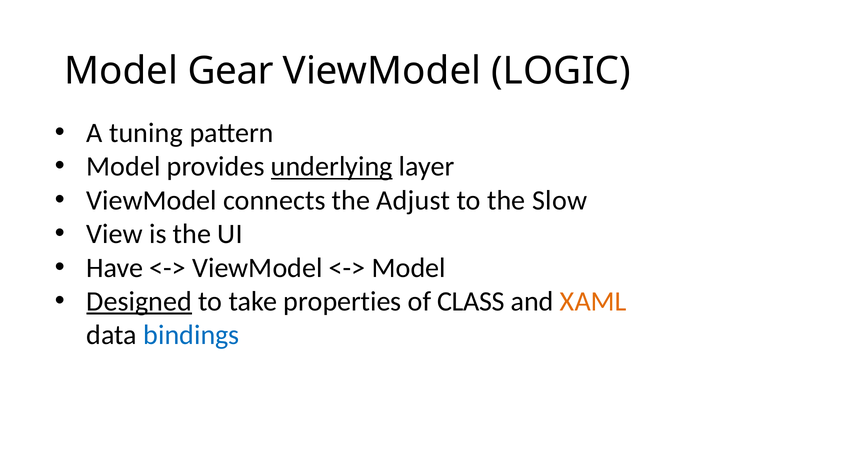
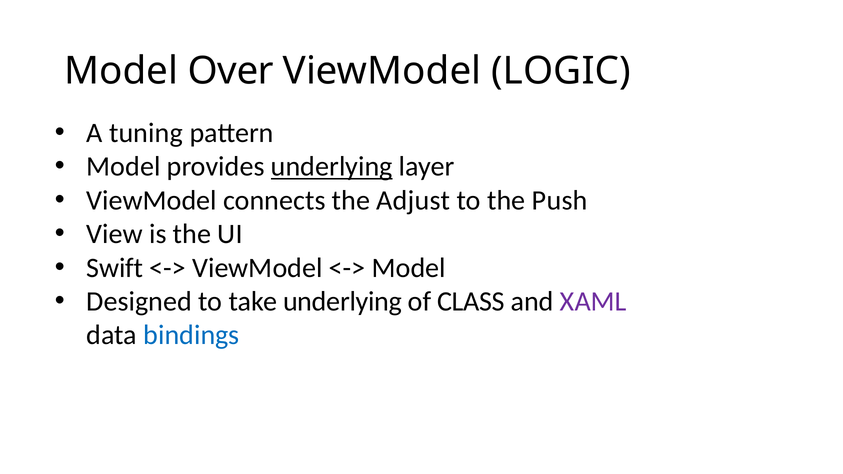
Gear: Gear -> Over (231, 71)
Slow: Slow -> Push (560, 200)
Have: Have -> Swift (115, 268)
Designed underline: present -> none (139, 302)
take properties: properties -> underlying (343, 302)
XAML colour: orange -> purple (593, 302)
